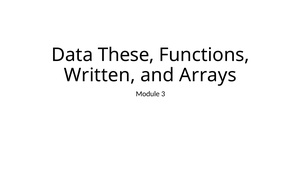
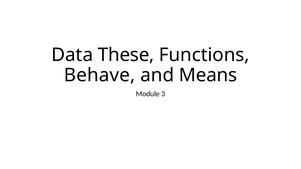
Written: Written -> Behave (100, 75)
Arrays: Arrays -> Means (208, 75)
